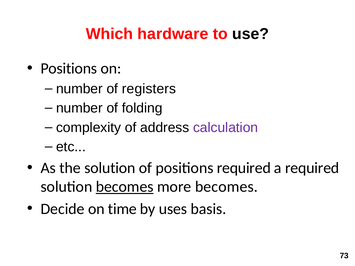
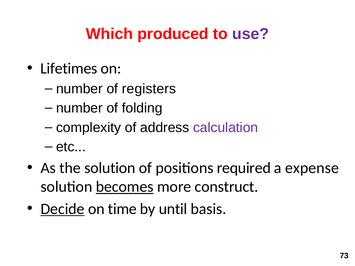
hardware: hardware -> produced (173, 34)
use colour: black -> purple (251, 34)
Positions: Positions -> Lifetimes (69, 69)
a required: required -> expense (312, 168)
more becomes: becomes -> construct (227, 187)
Decide underline: none -> present (63, 209)
uses: uses -> until (173, 209)
